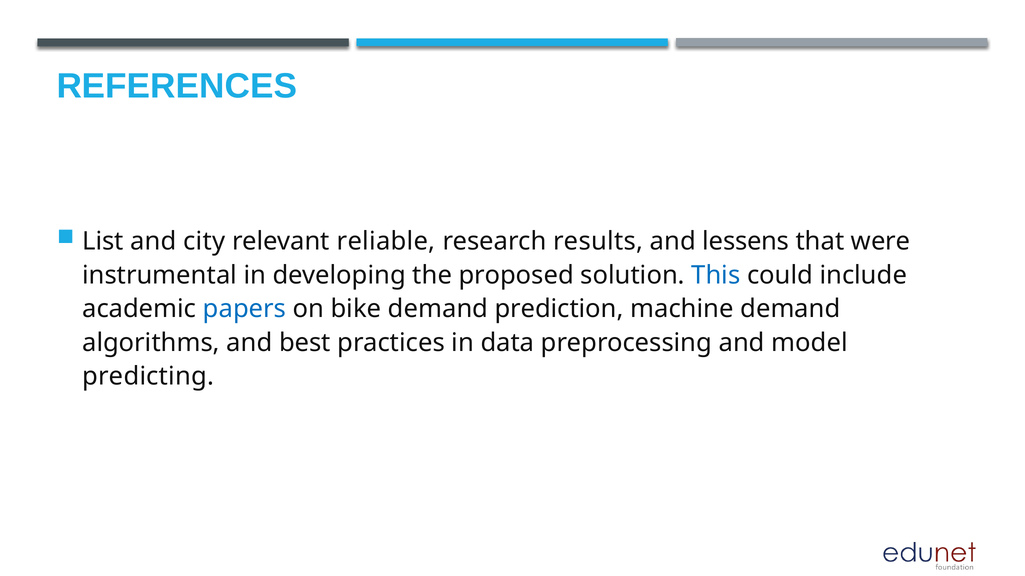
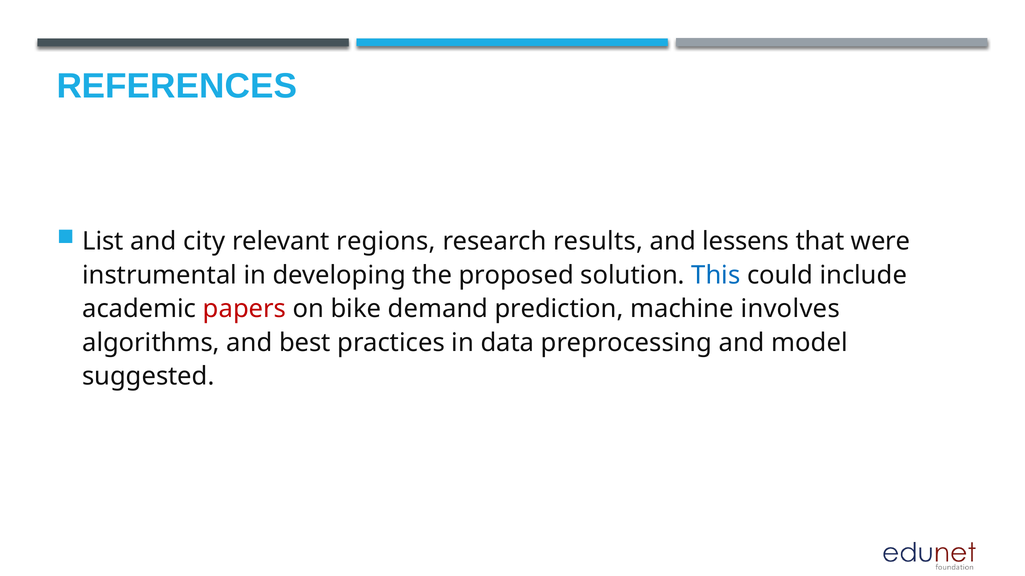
reliable: reliable -> regions (386, 242)
papers colour: blue -> red (245, 309)
machine demand: demand -> involves (790, 309)
predicting: predicting -> suggested (148, 377)
